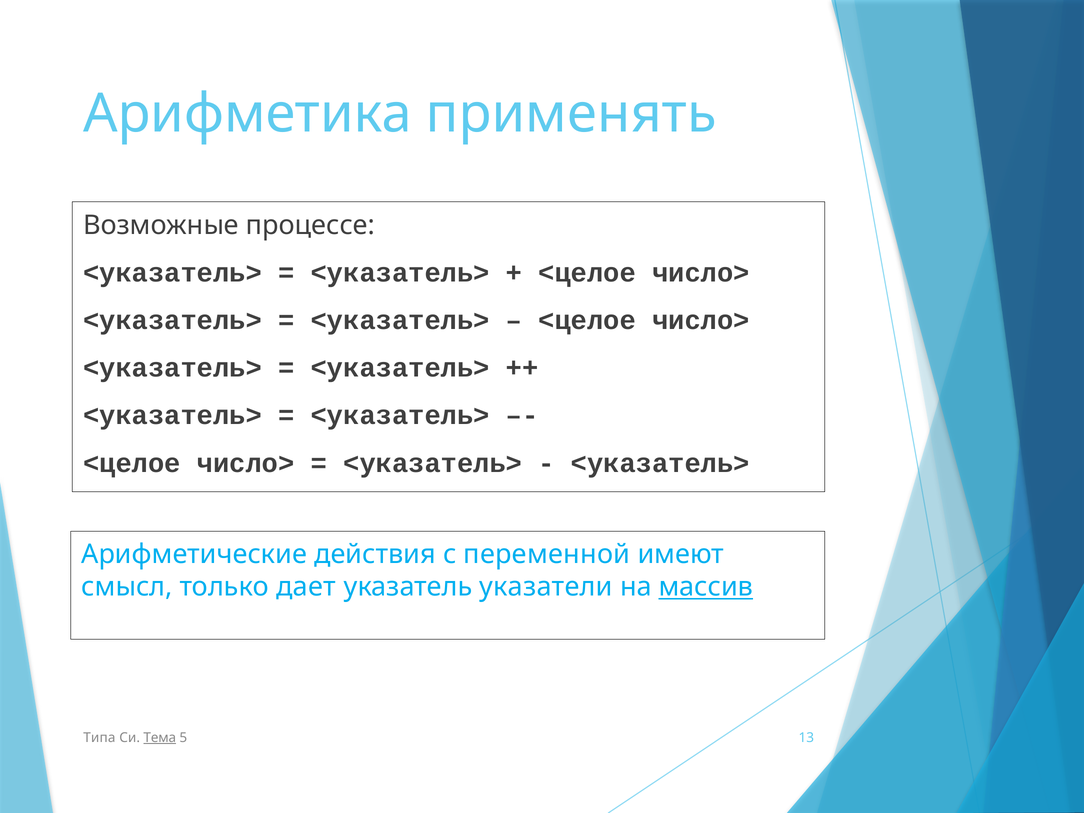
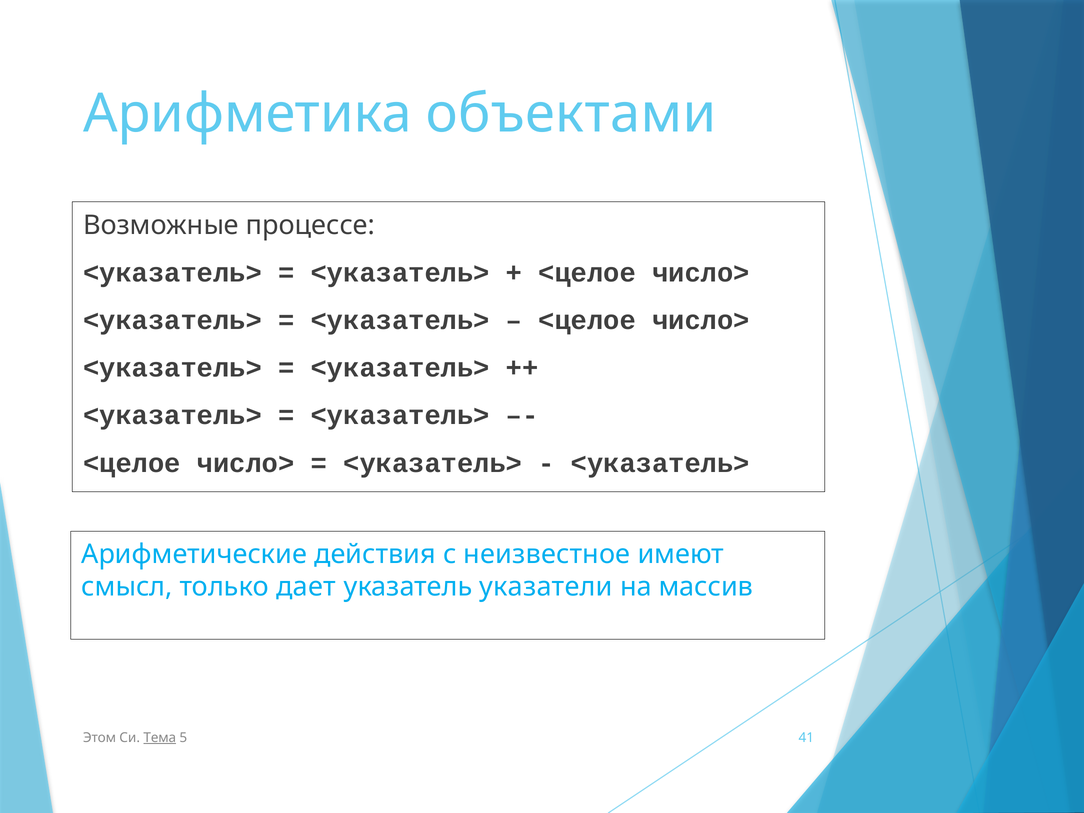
применять: применять -> объектами (571, 114)
переменной: переменной -> неизвестное (547, 555)
массив underline: present -> none (706, 587)
Типа: Типа -> Этом (100, 738)
13: 13 -> 41 (806, 738)
